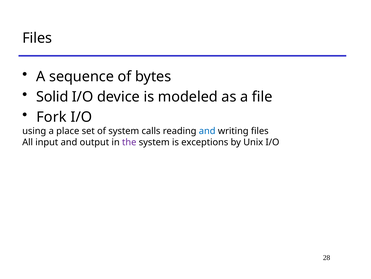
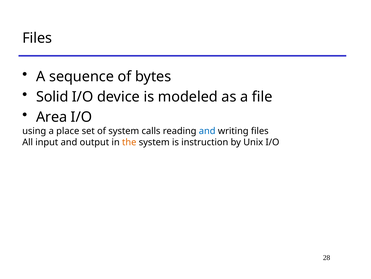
Fork: Fork -> Area (52, 117)
the colour: purple -> orange (129, 142)
exceptions: exceptions -> instruction (205, 142)
